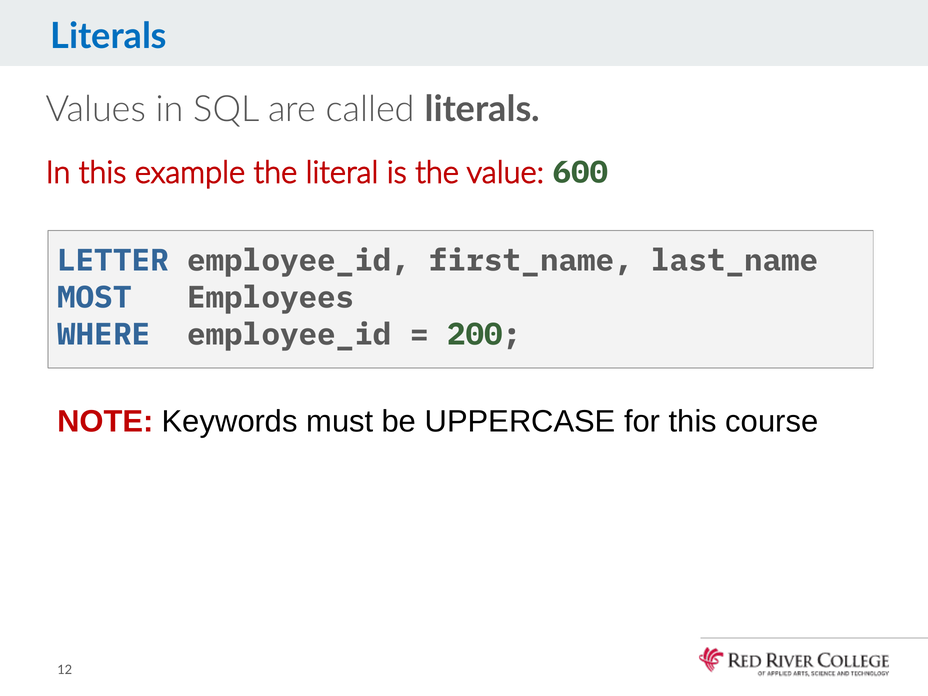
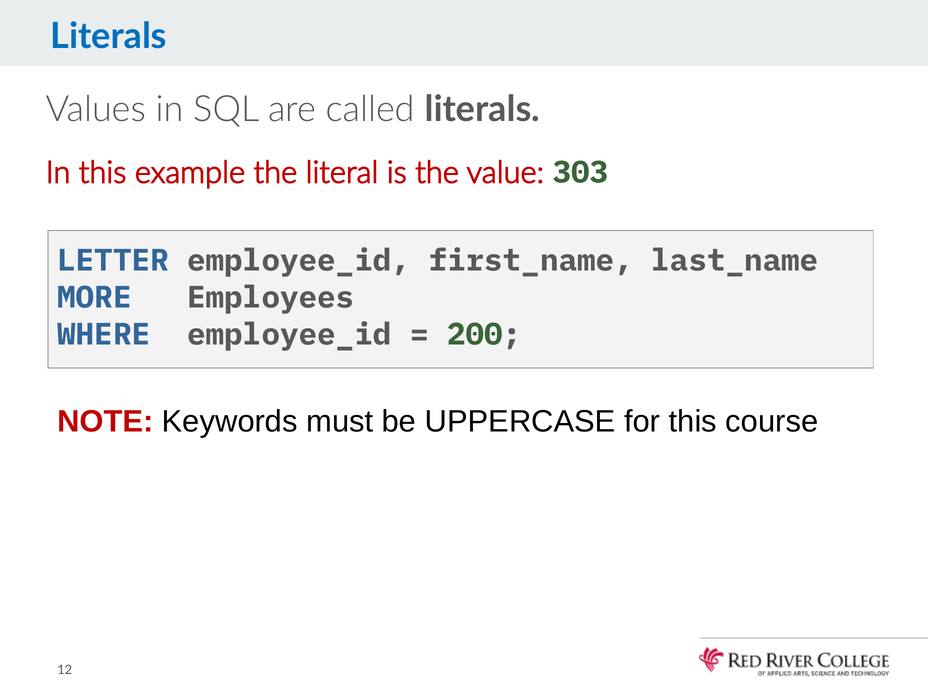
600: 600 -> 303 (581, 173)
MOST: MOST -> MORE (94, 298)
